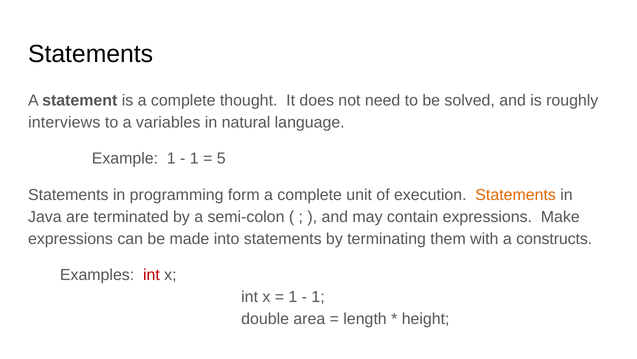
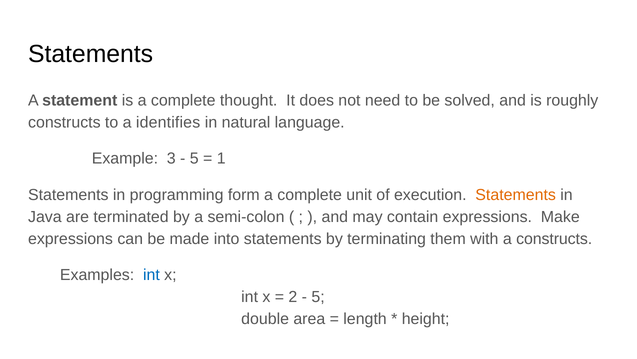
interviews: interviews -> constructs (64, 122)
variables: variables -> identifies (168, 122)
Example 1: 1 -> 3 (171, 158)
1: 1 -> 5 (194, 158)
5: 5 -> 1 (221, 158)
int colour: red -> blue (151, 274)
1: 1 -> 2 (293, 296)
1: 1 -> 5 (318, 296)
